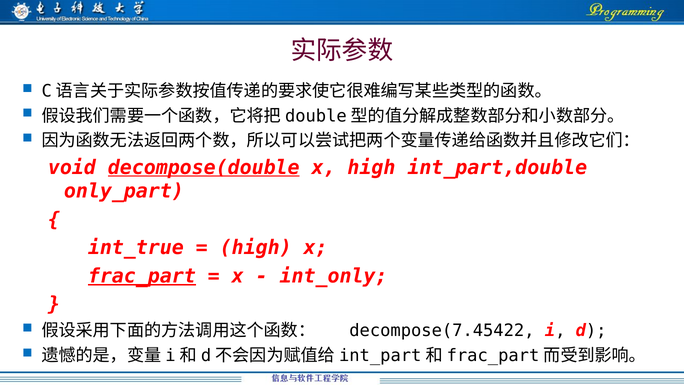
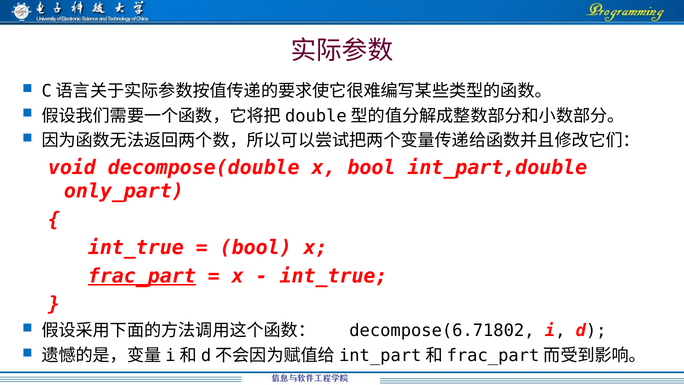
decompose(double underline: present -> none (204, 167)
x high: high -> bool (371, 167)
high: high -> bool (256, 248)
int_only: int_only -> int_true (334, 276)
decompose(7.45422: decompose(7.45422 -> decompose(6.71802 (442, 331)
